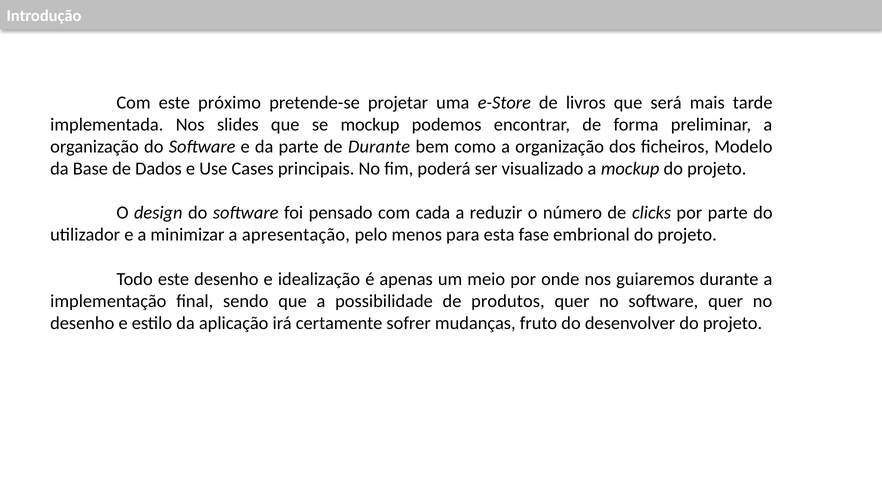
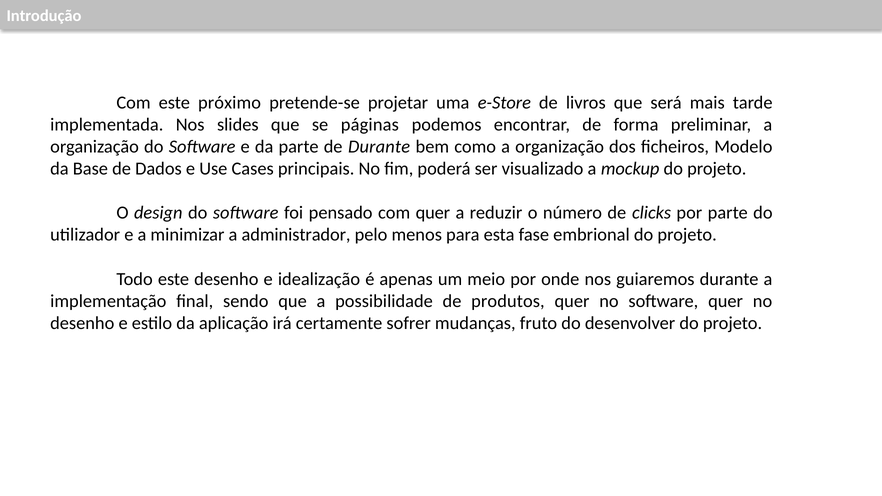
se mockup: mockup -> páginas (370, 125)
com cada: cada -> quer (433, 213)
apresentação: apresentação -> administrador (296, 235)
